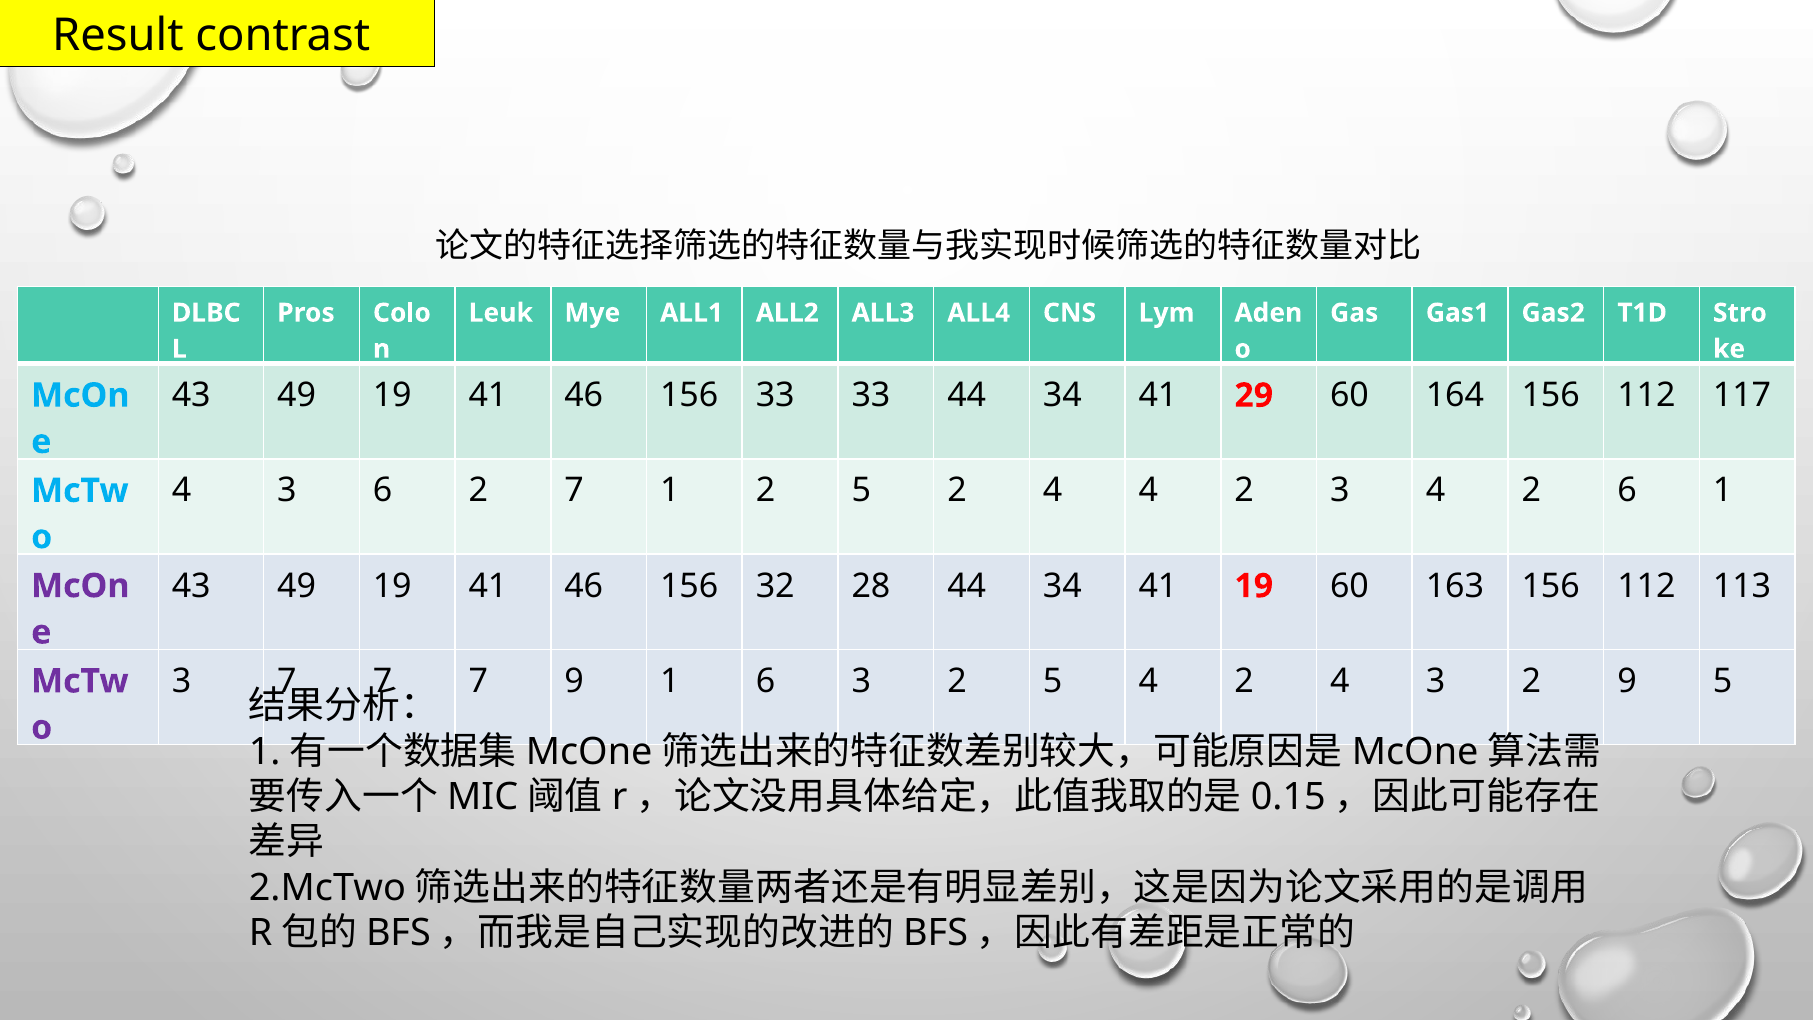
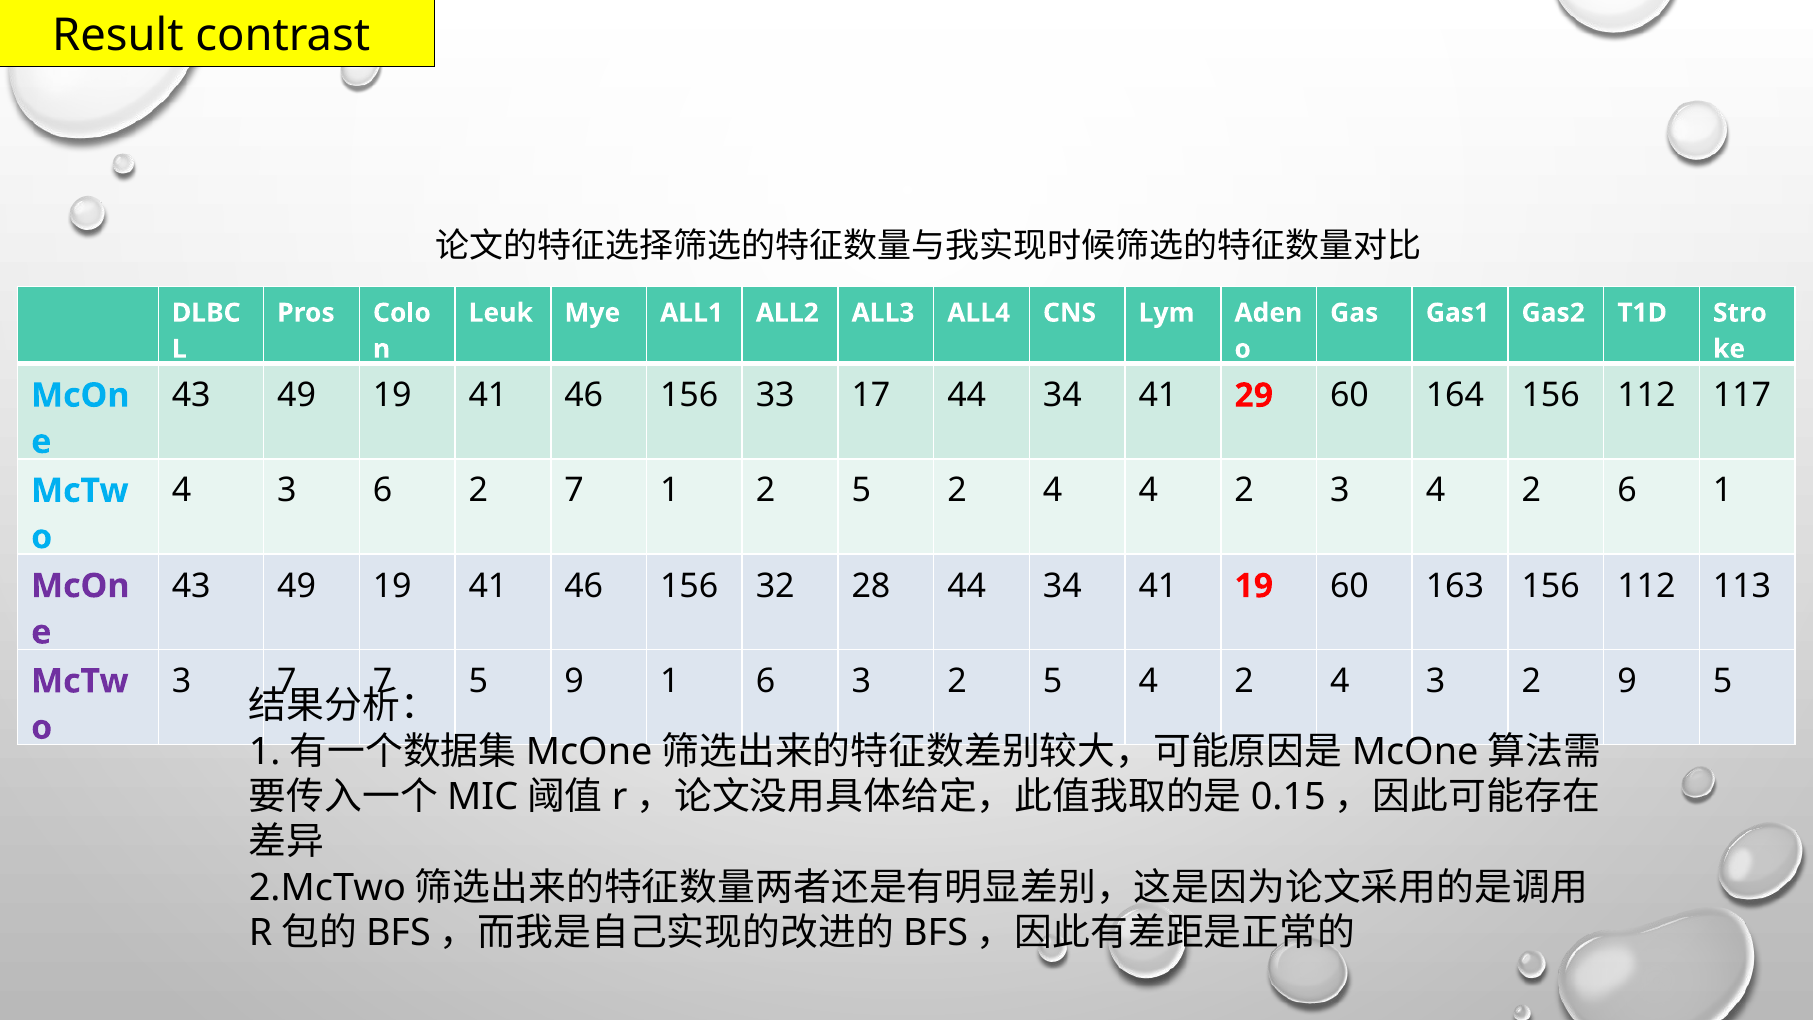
33 33: 33 -> 17 (871, 395)
7: 7 -> 5 (478, 681)
